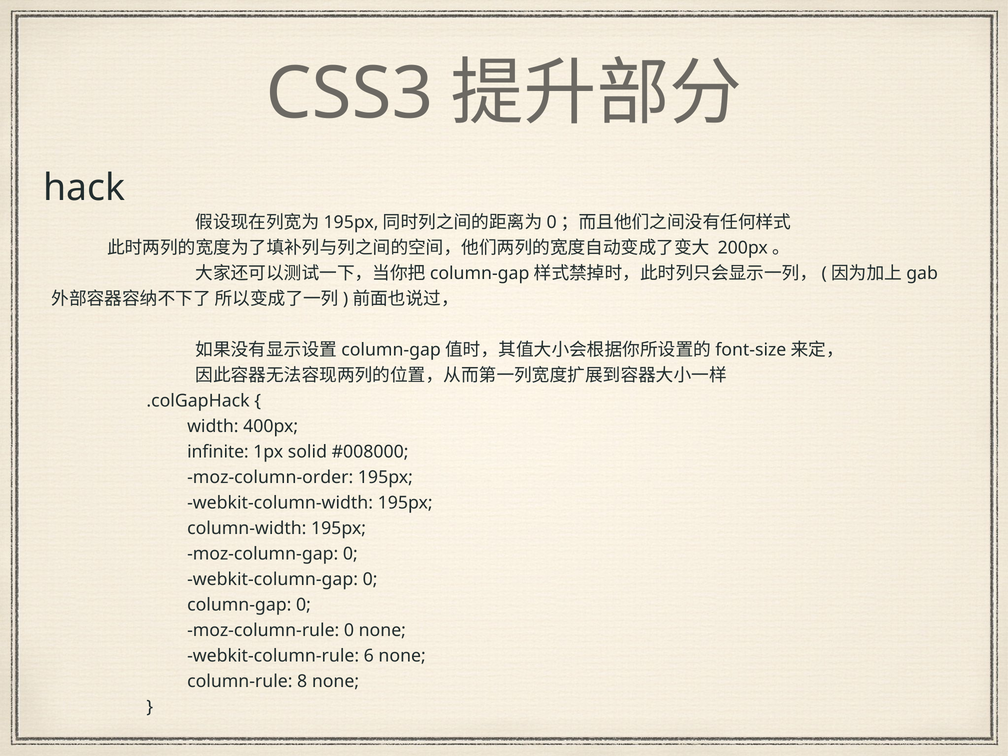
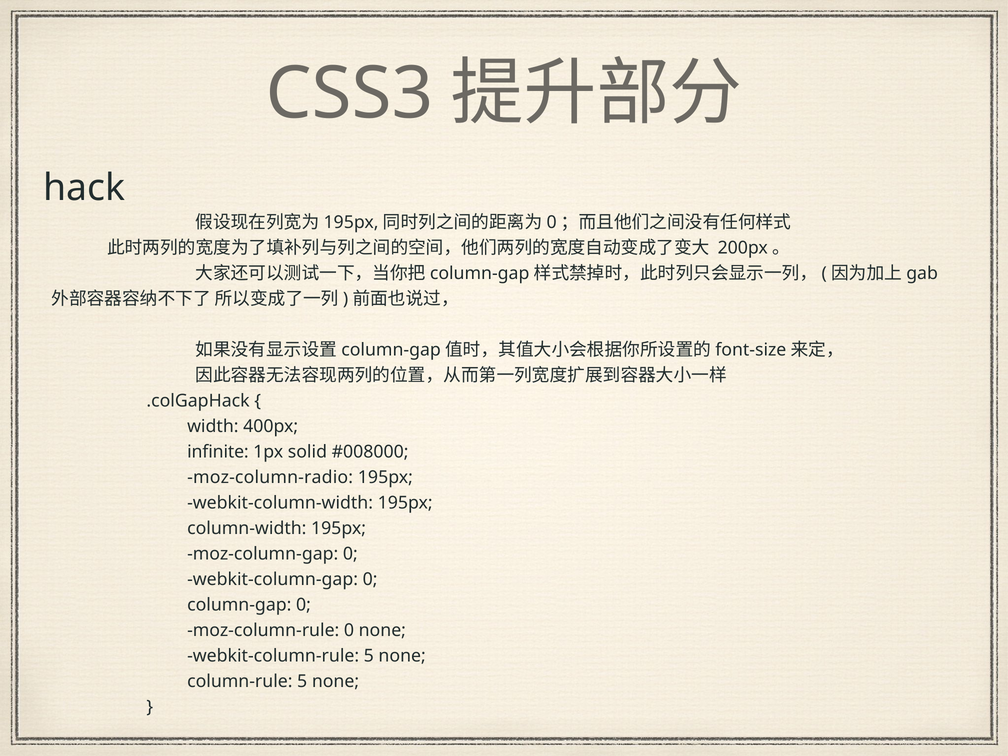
moz-column-order: moz-column-order -> moz-column-radio (270, 477)
webkit-column-rule 6: 6 -> 5 (369, 656)
column-rule 8: 8 -> 5 (302, 682)
